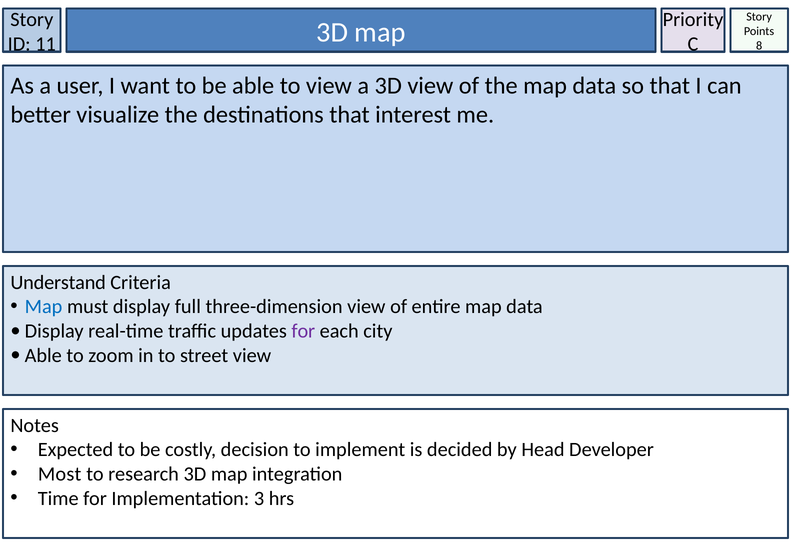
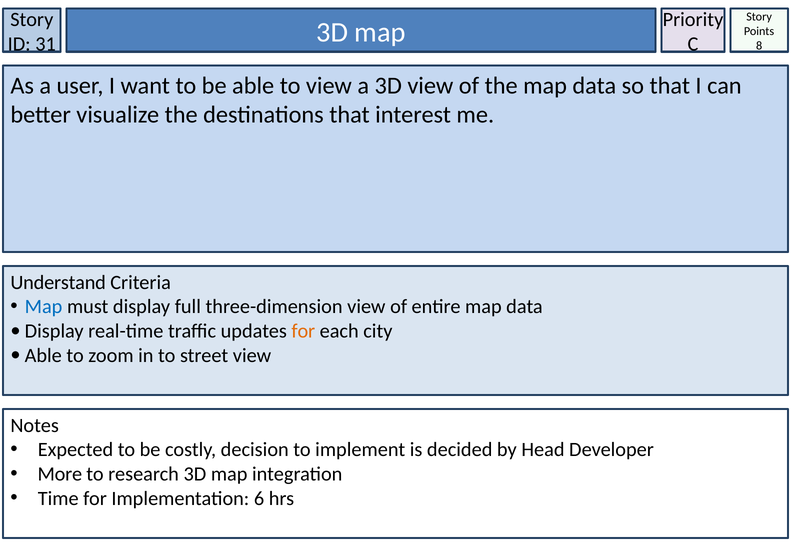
11: 11 -> 31 (46, 44)
for colour: purple -> orange (303, 331)
Most: Most -> More (60, 475)
3: 3 -> 6 (259, 499)
